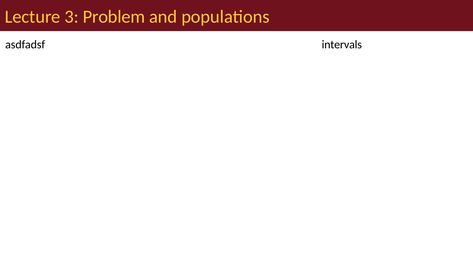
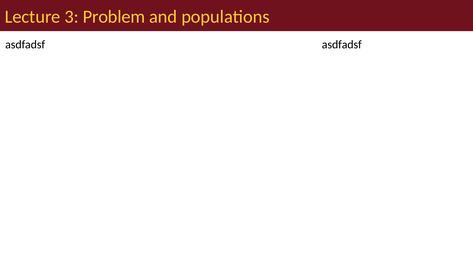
asdfadsf intervals: intervals -> asdfadsf (342, 45)
